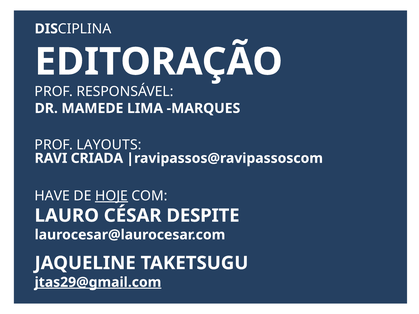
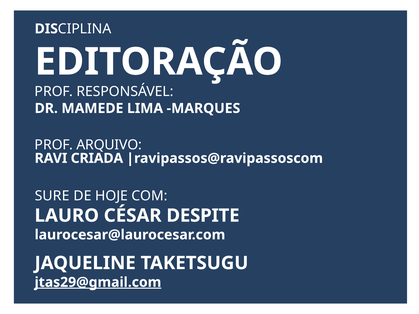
LAYOUTS: LAYOUTS -> ARQUIVO (109, 145)
HAVE: HAVE -> SURE (52, 196)
HOJE underline: present -> none (112, 196)
